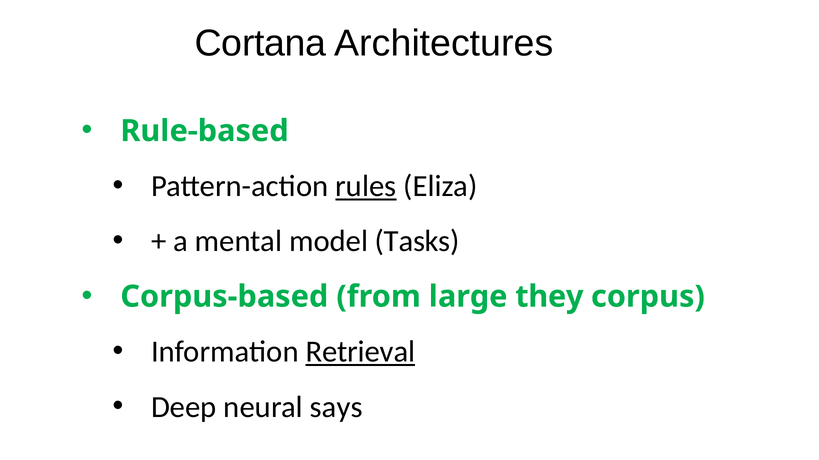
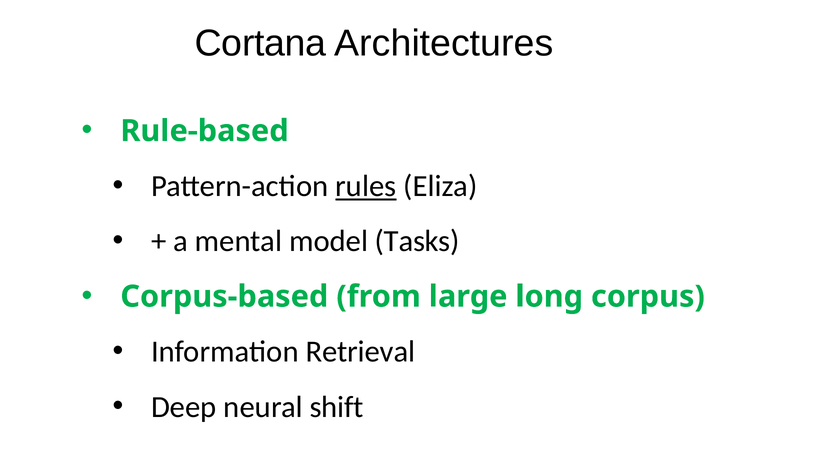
they: they -> long (549, 297)
Retrieval underline: present -> none (360, 352)
says: says -> shift (337, 408)
